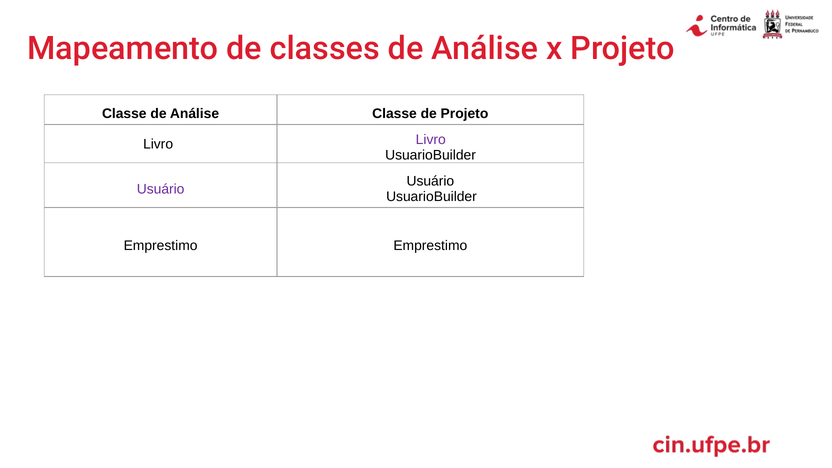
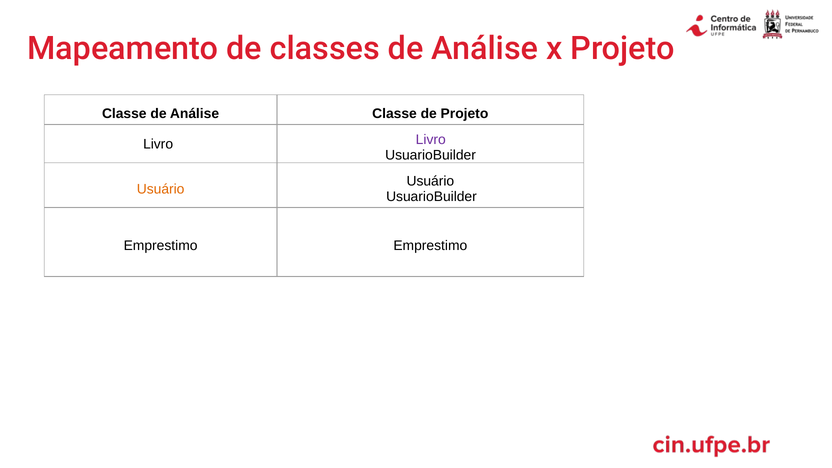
Usuário colour: purple -> orange (161, 189)
